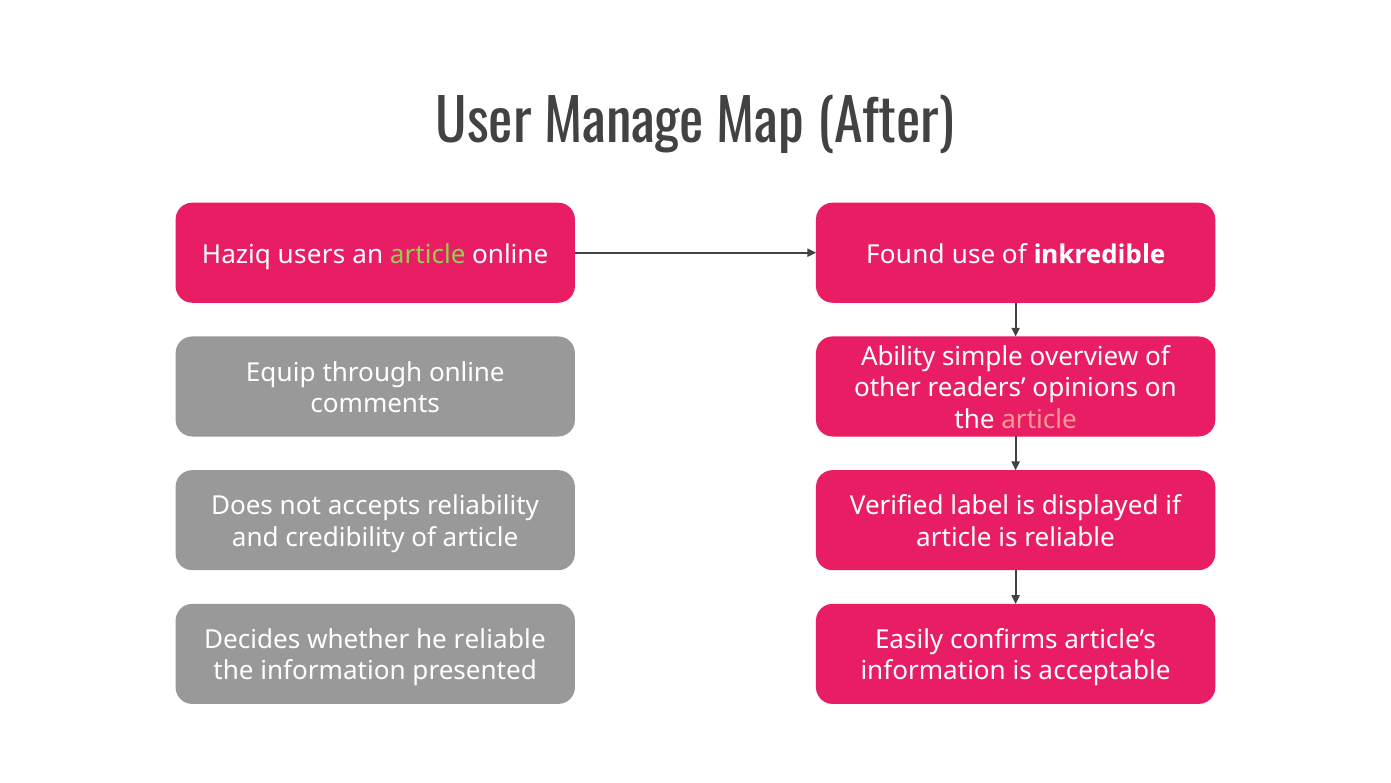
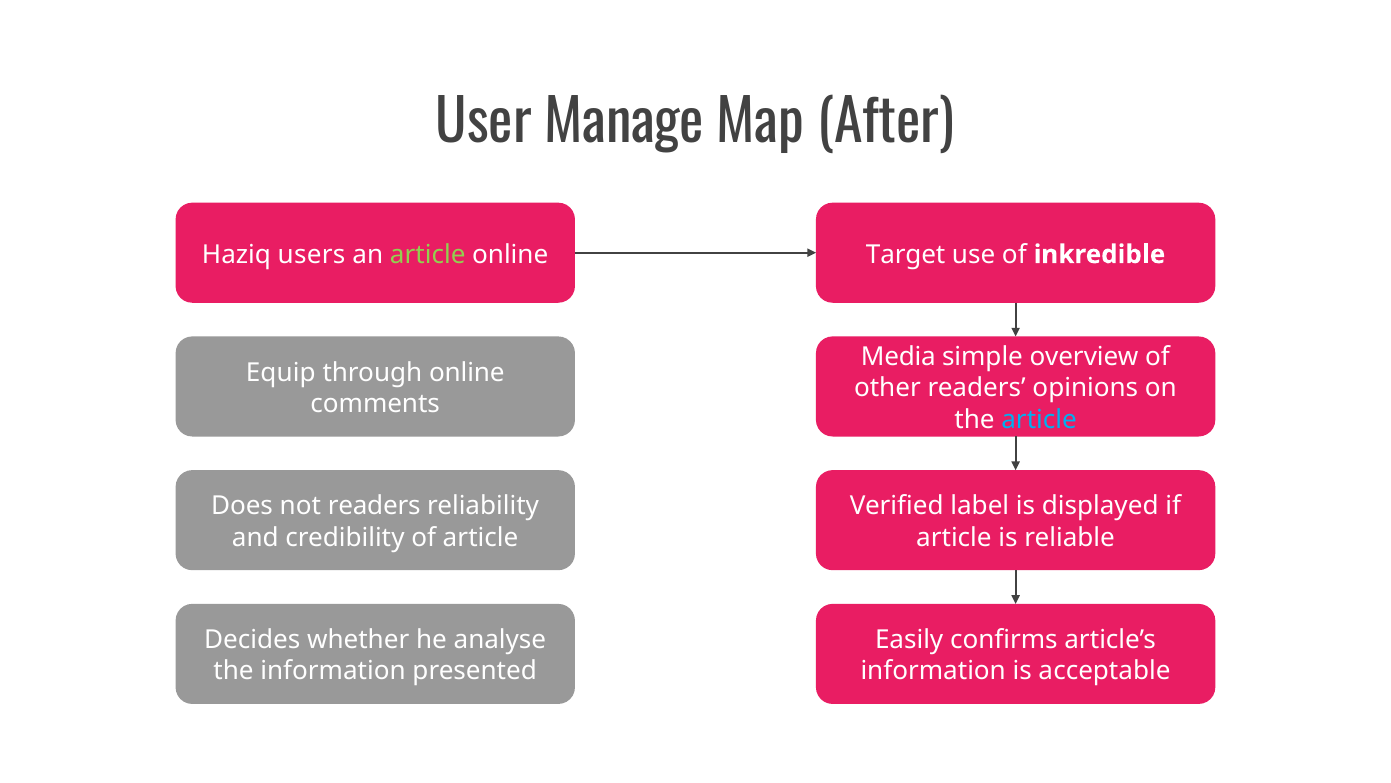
Found: Found -> Target (906, 254)
Ability: Ability -> Media (898, 357)
article colour: pink -> light blue (1039, 419)
not accepts: accepts -> readers (374, 506)
he reliable: reliable -> analyse (500, 640)
